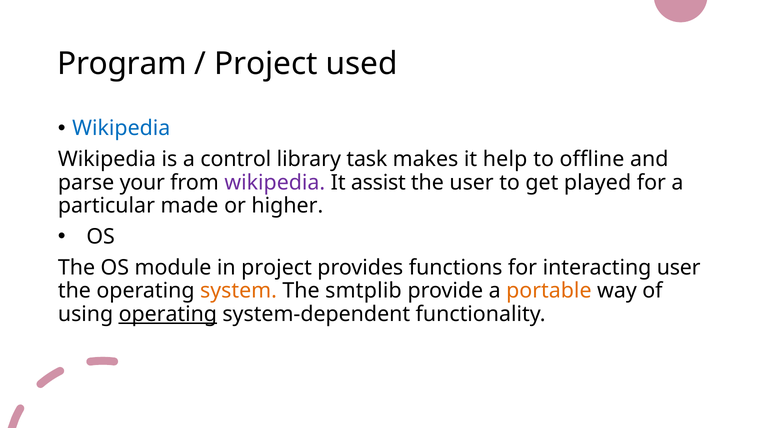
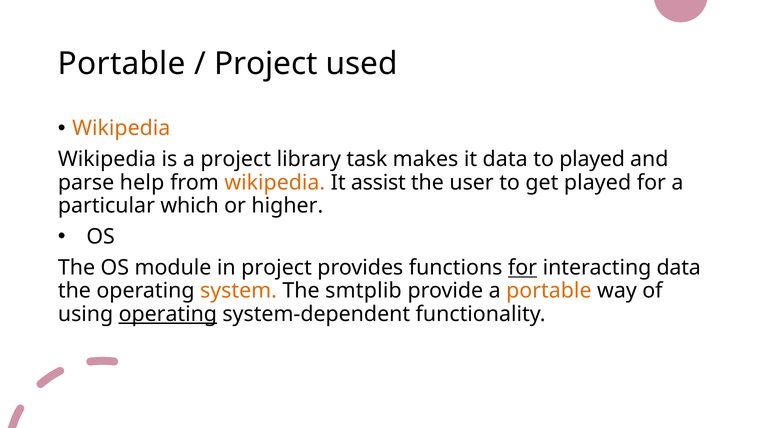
Program: Program -> Portable (122, 64)
Wikipedia colour: blue -> orange (121, 128)
a control: control -> project (236, 159)
it help: help -> data (505, 159)
to offline: offline -> played (592, 159)
your: your -> help (142, 182)
wikipedia colour: purple -> orange (275, 182)
made: made -> which (190, 205)
for underline: none -> present (523, 267)
interacting user: user -> data (679, 267)
